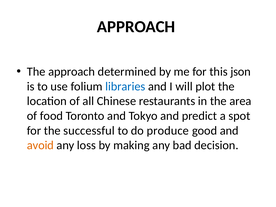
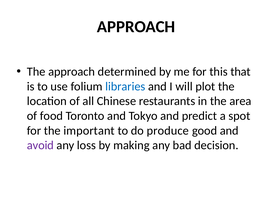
json: json -> that (241, 72)
successful: successful -> important (89, 131)
avoid colour: orange -> purple (40, 145)
